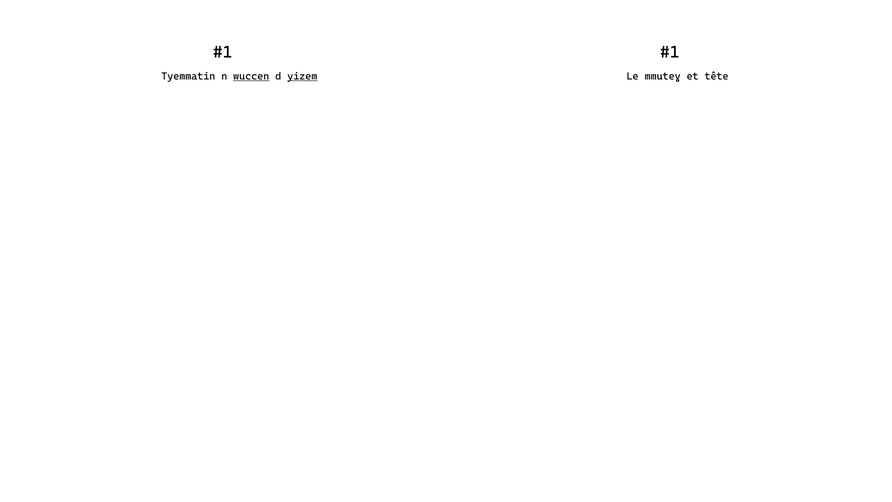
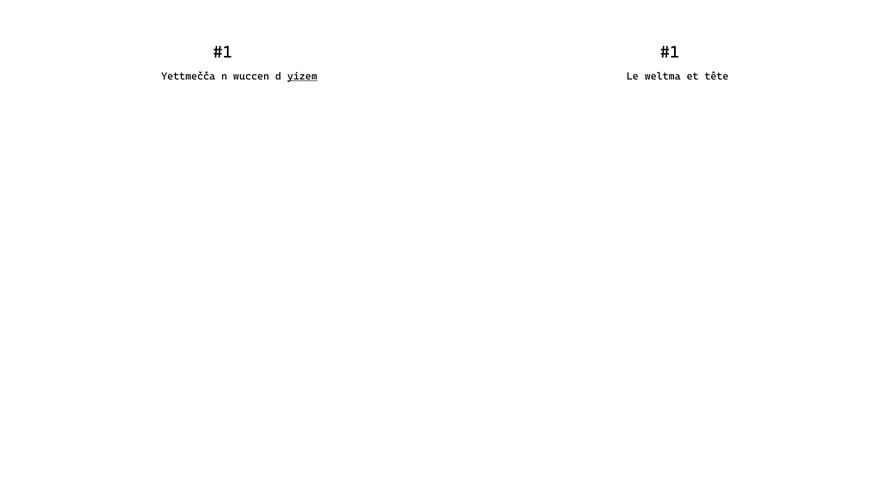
Tyemmatin: Tyemmatin -> Yettmečča (188, 76)
wuccen underline: present -> none (251, 76)
mmuteɣ: mmuteɣ -> weltma (663, 76)
